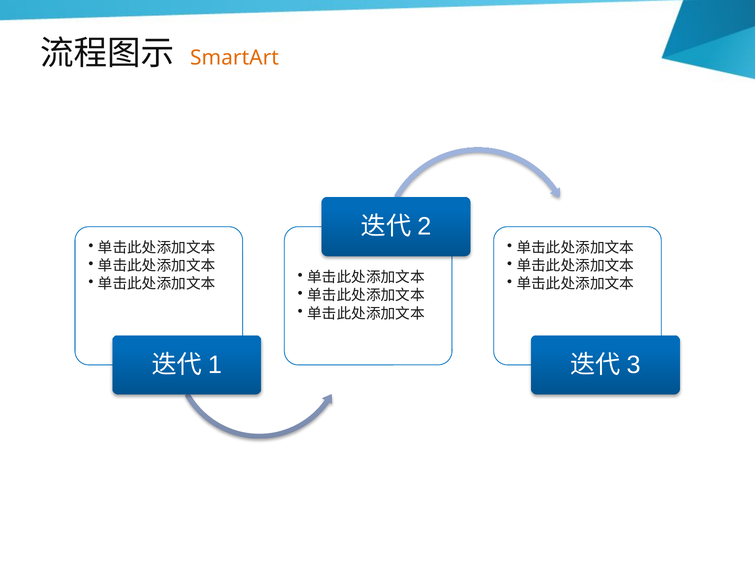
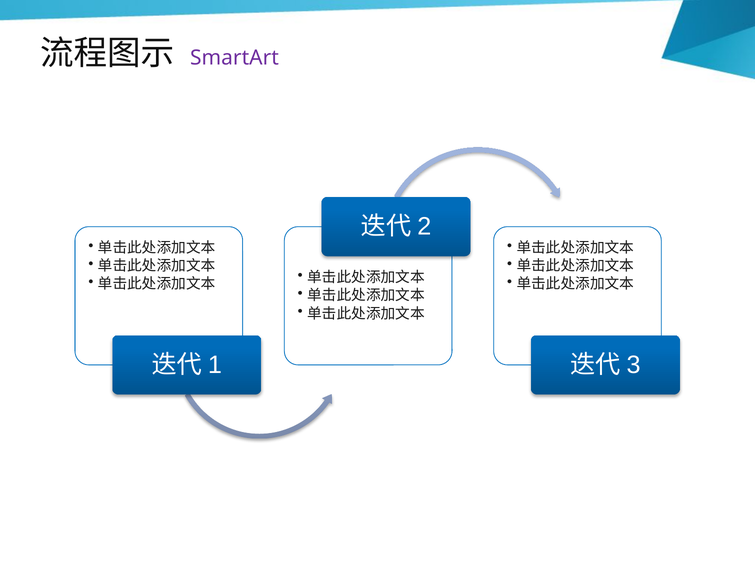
SmartArt colour: orange -> purple (234, 58)
